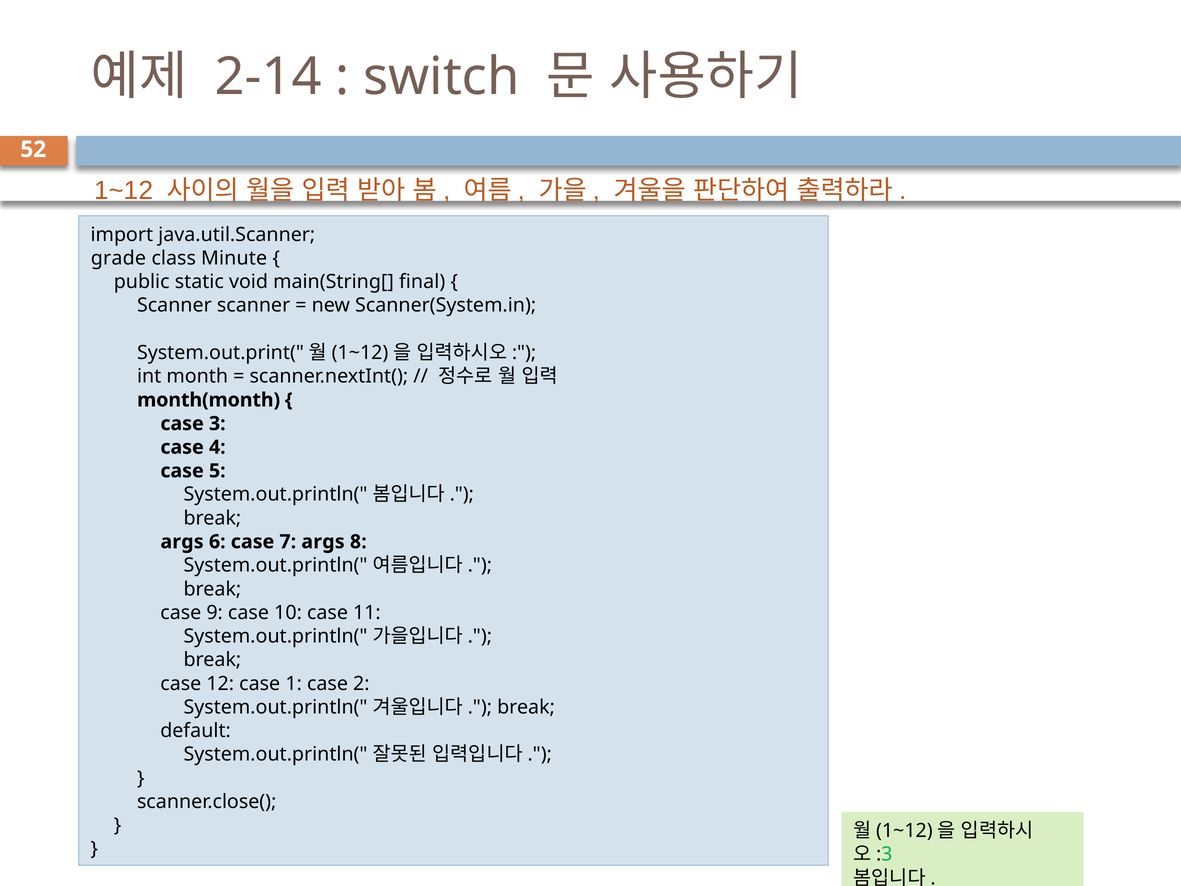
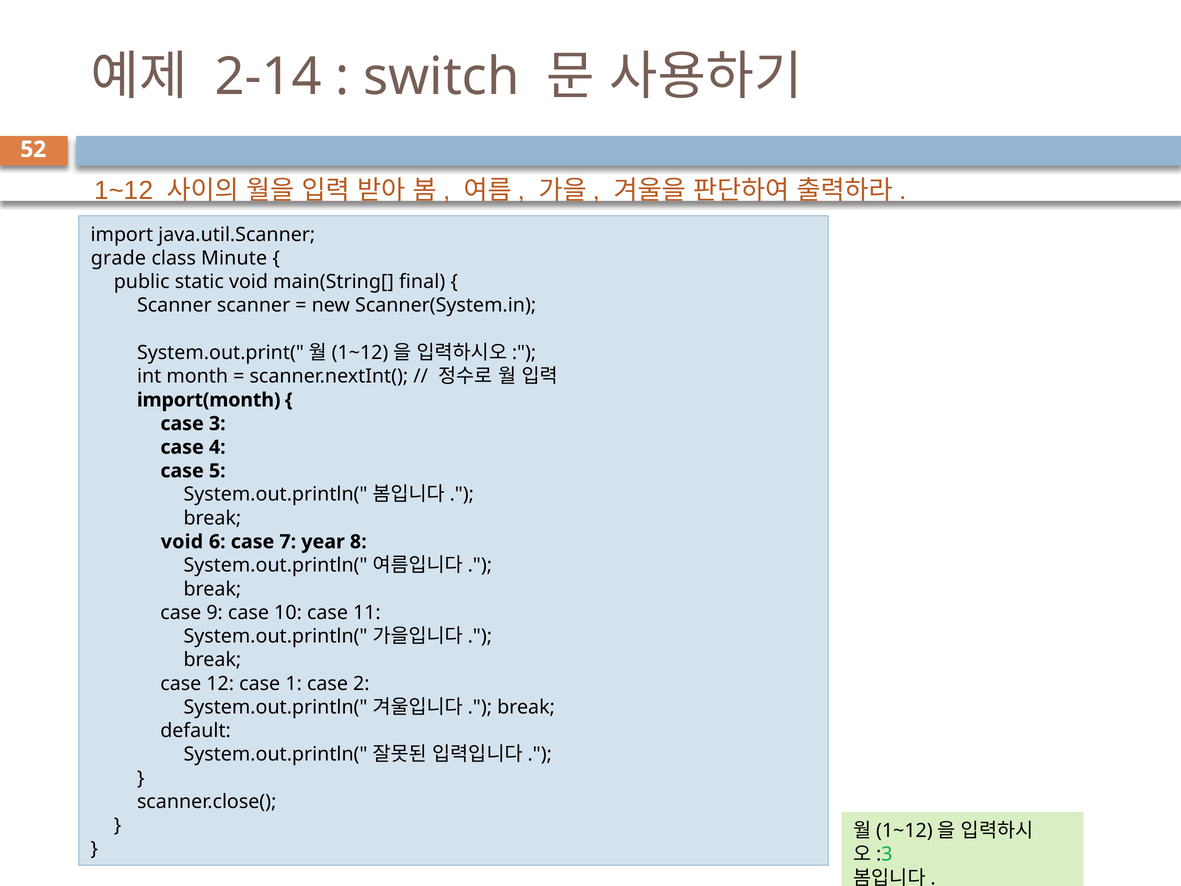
month(month: month(month -> import(month (209, 400)
args: args -> void (182, 542)
7 args: args -> year (323, 542)
